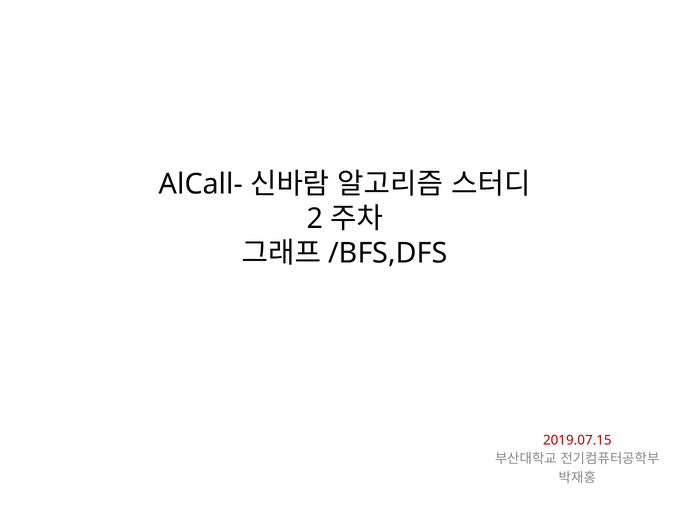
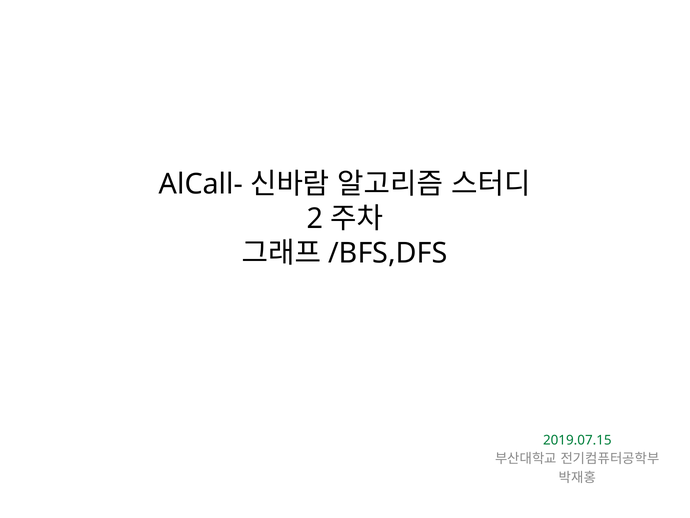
2019.07.15 colour: red -> green (577, 440)
